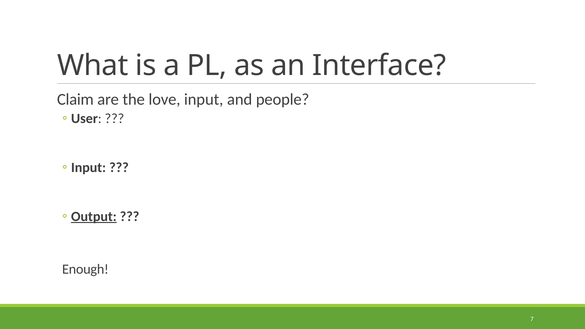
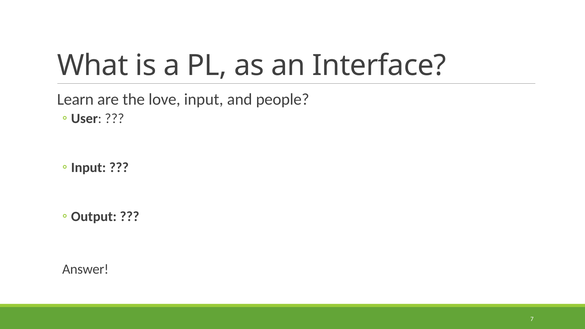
Claim: Claim -> Learn (75, 100)
Output underline: present -> none (94, 217)
Enough: Enough -> Answer (85, 269)
